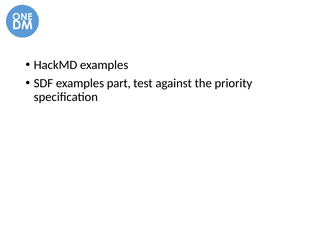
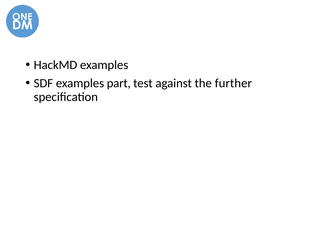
priority: priority -> further (233, 83)
